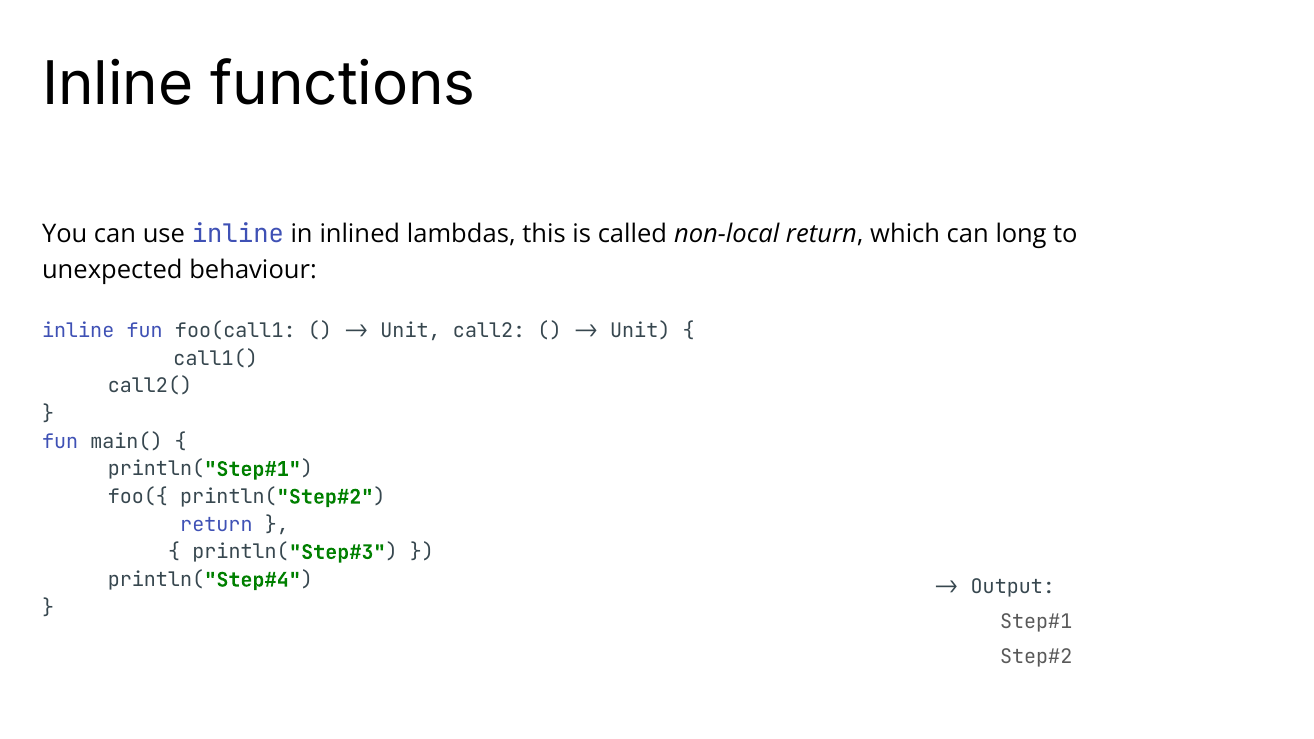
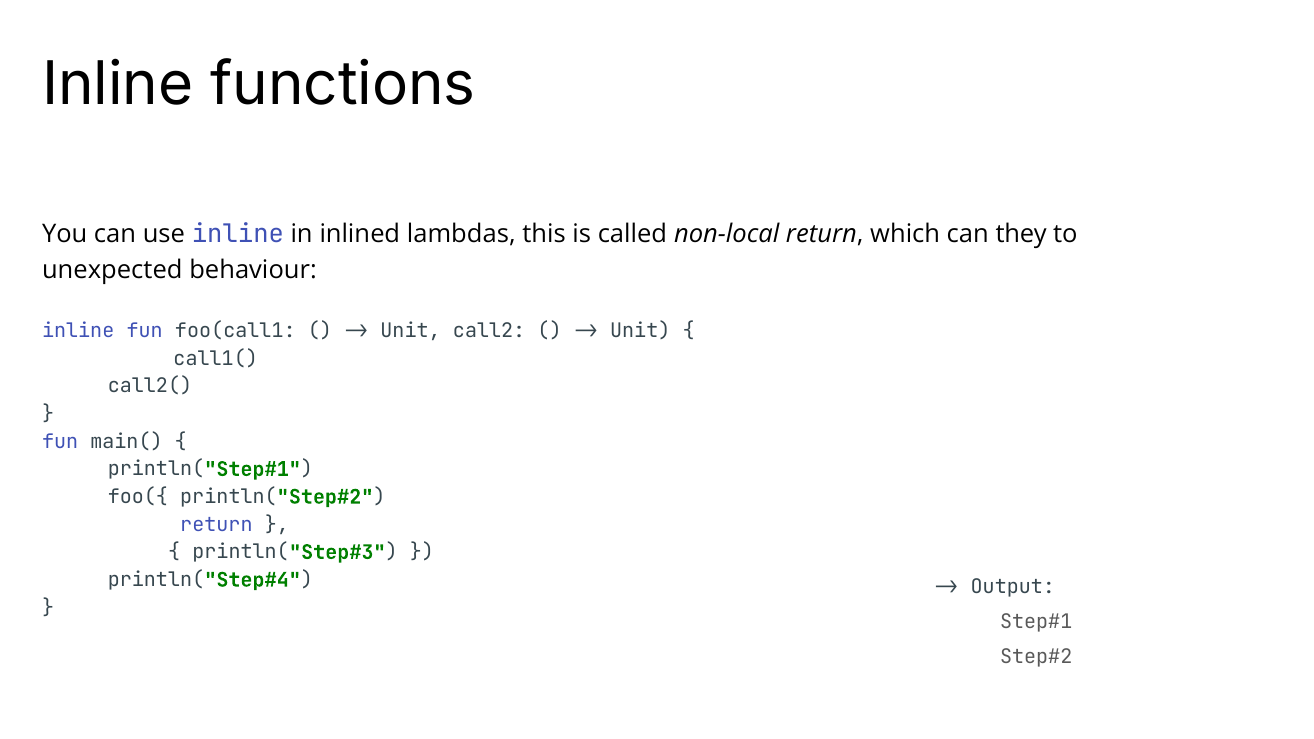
long: long -> they (1021, 235)
